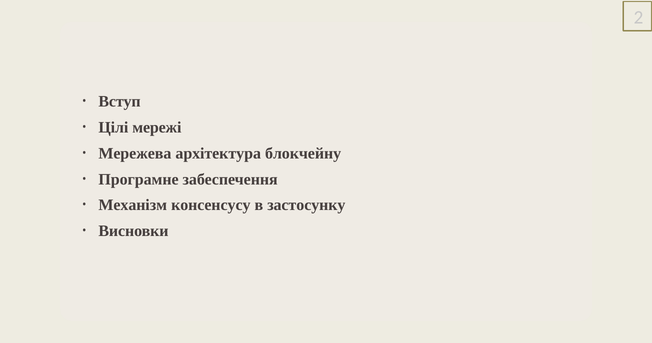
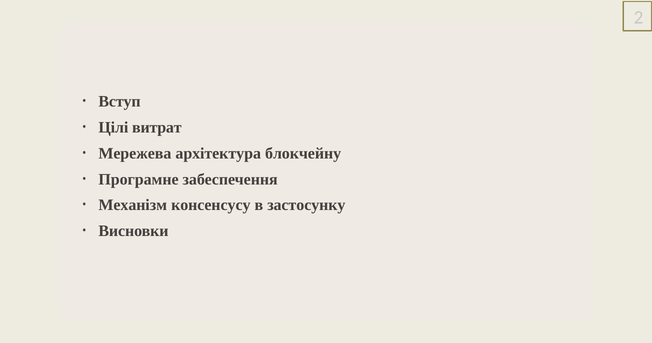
мережі: мережі -> витрат (157, 128)
